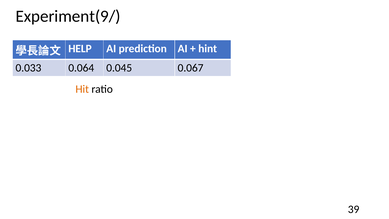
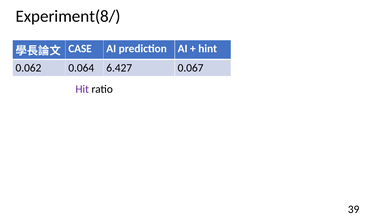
Experiment(9/: Experiment(9/ -> Experiment(8/ (68, 16)
HELP: HELP -> CASE (80, 49)
0.033: 0.033 -> 0.062 (28, 68)
0.045: 0.045 -> 6.427 (119, 68)
Hit colour: orange -> purple (82, 89)
